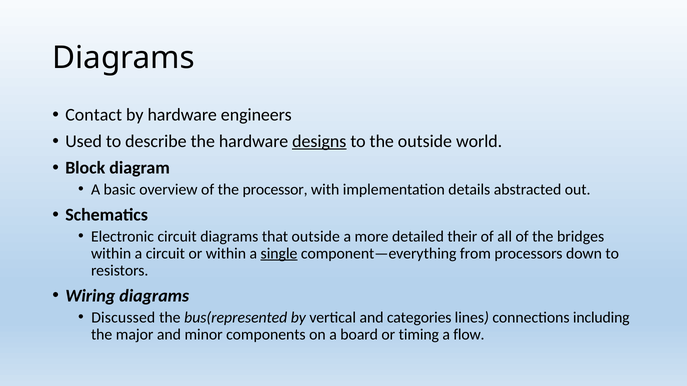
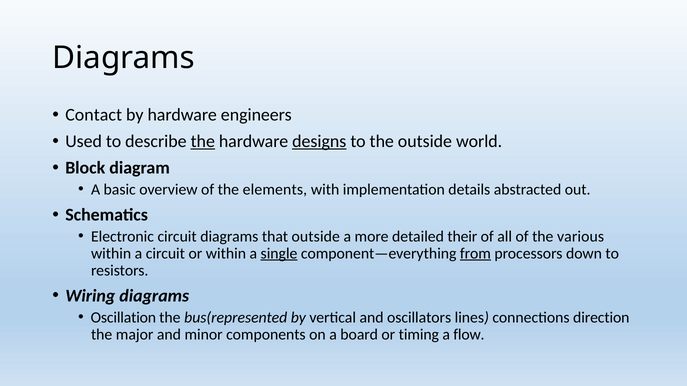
the underline: none -> present (203, 141)
processor: processor -> elements (275, 190)
bridges: bridges -> various (581, 237)
from underline: none -> present (475, 254)
Discussed: Discussed -> Oscillation (123, 318)
categories: categories -> oscillators (419, 318)
including: including -> direction (601, 318)
